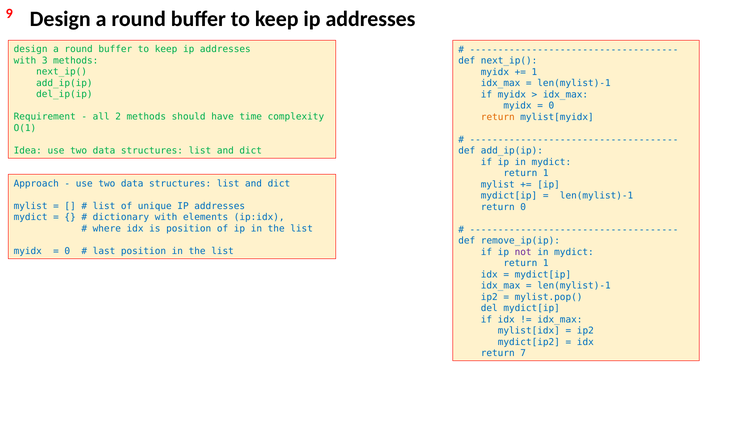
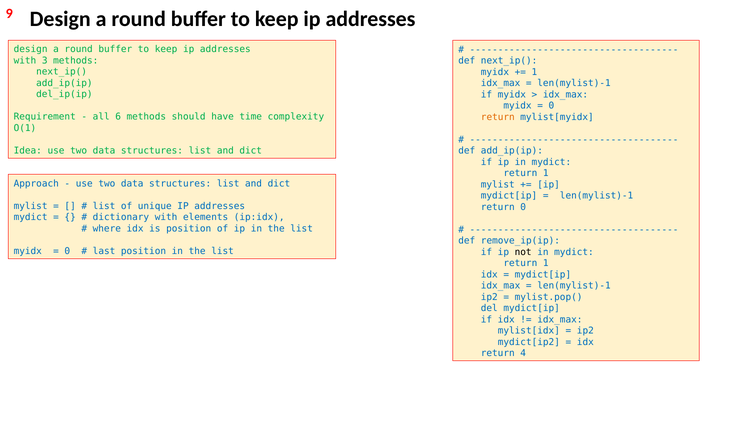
2: 2 -> 6 (118, 117)
not colour: purple -> black (523, 252)
7: 7 -> 4 (523, 354)
